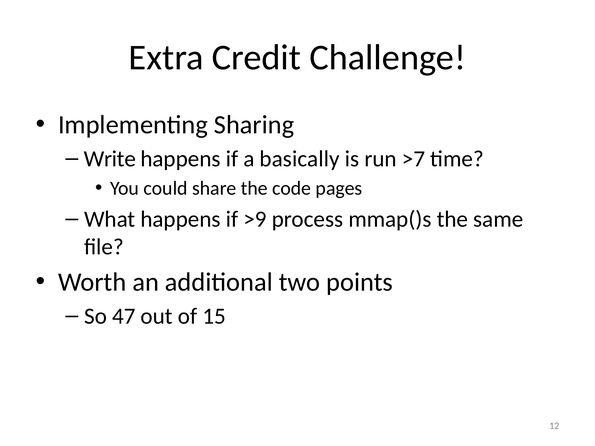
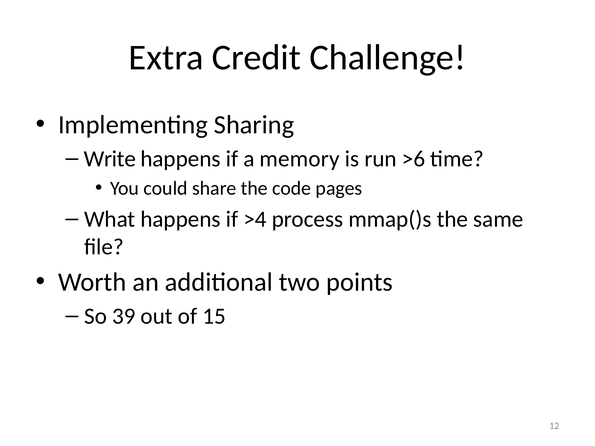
basically: basically -> memory (300, 159)
>7: >7 -> >6 (413, 159)
>9: >9 -> >4 (255, 219)
47: 47 -> 39 (124, 316)
